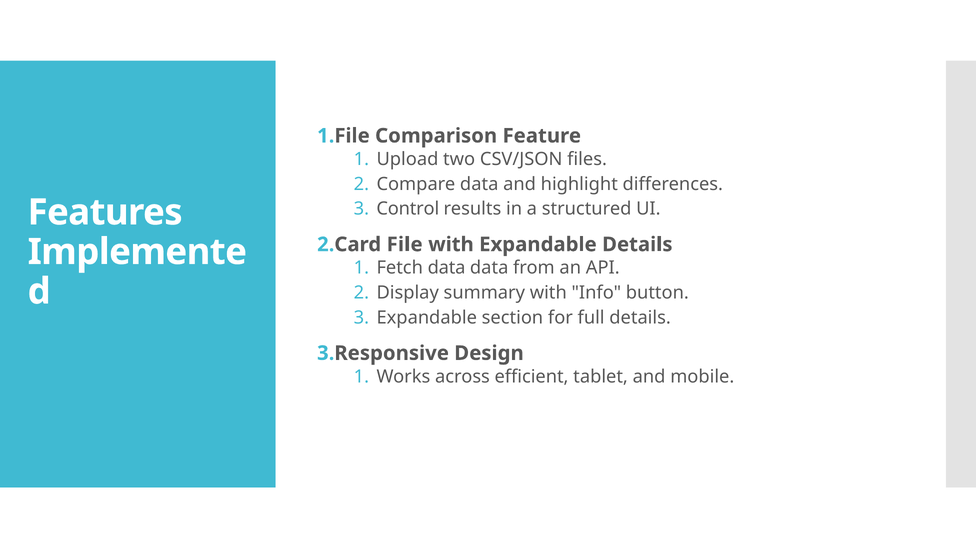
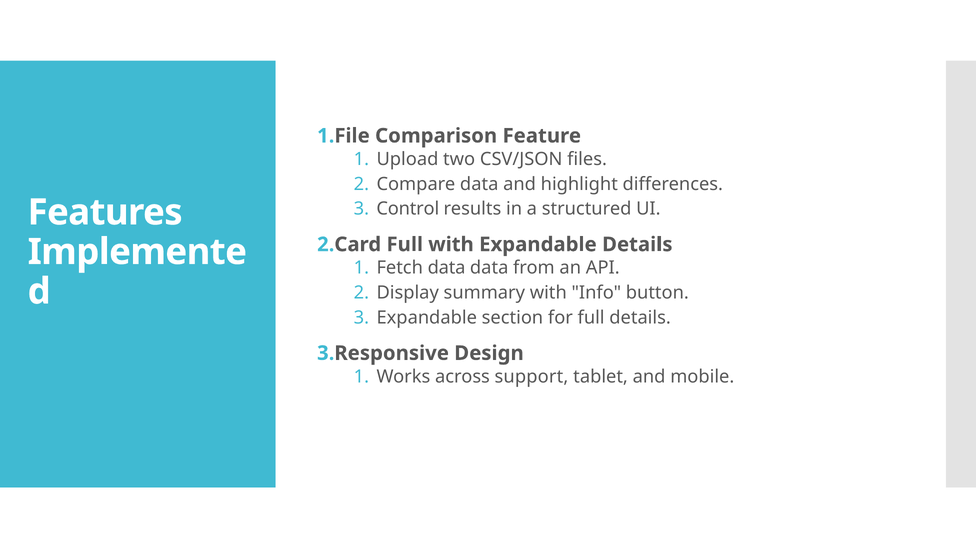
File: File -> Full (405, 244)
efficient: efficient -> support (531, 377)
